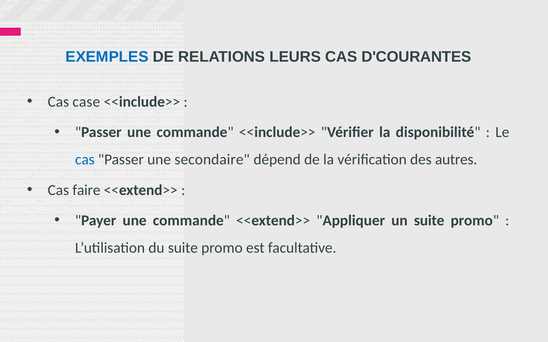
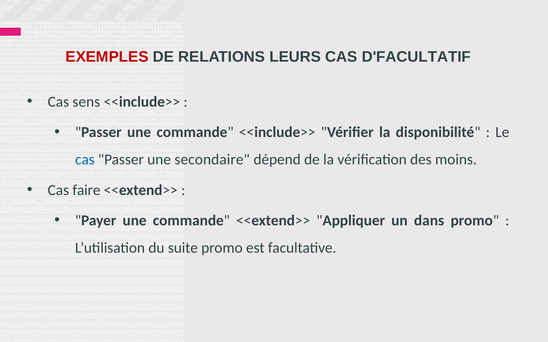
EXEMPLES colour: blue -> red (107, 57)
D'COURANTES: D'COURANTES -> D'FACULTATIF (416, 57)
case: case -> sens (86, 102)
autres: autres -> moins (456, 160)
un suite: suite -> dans (429, 221)
